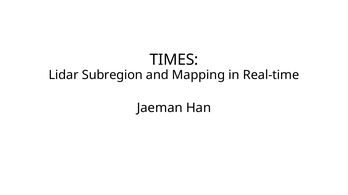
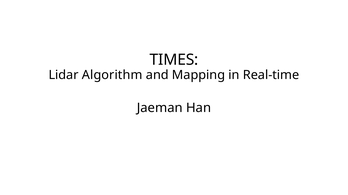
Subregion: Subregion -> Algorithm (112, 75)
